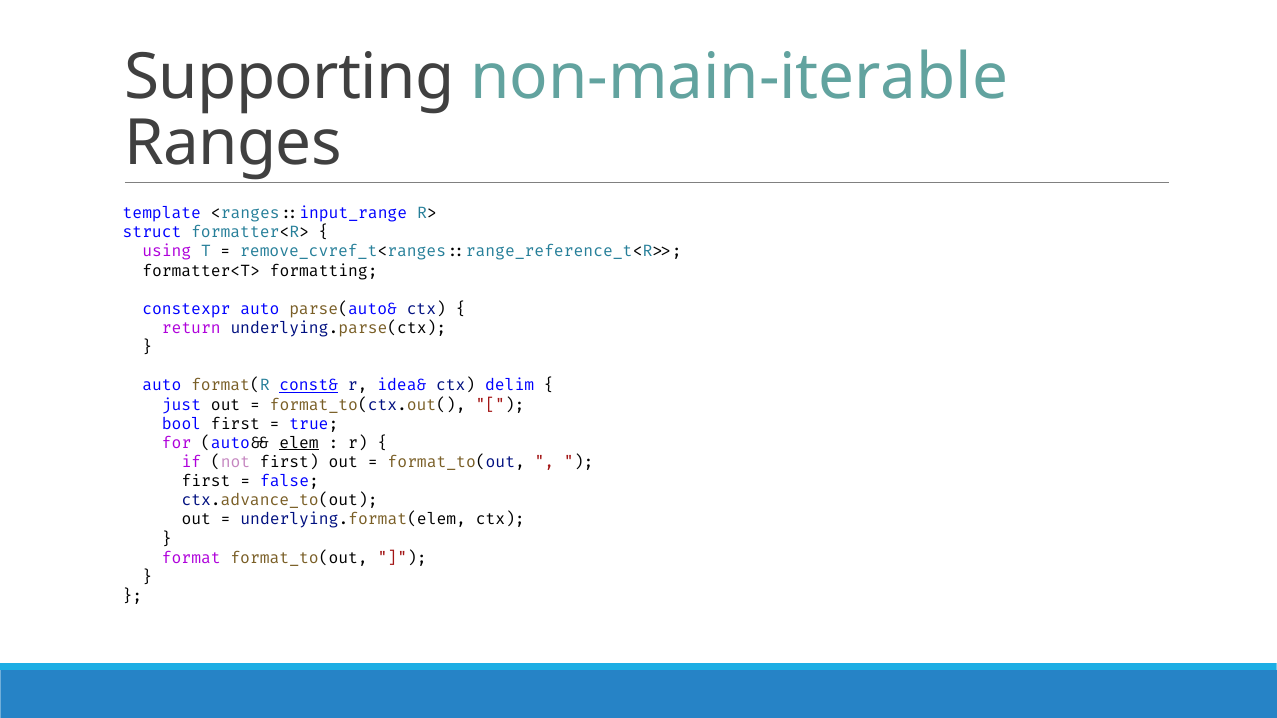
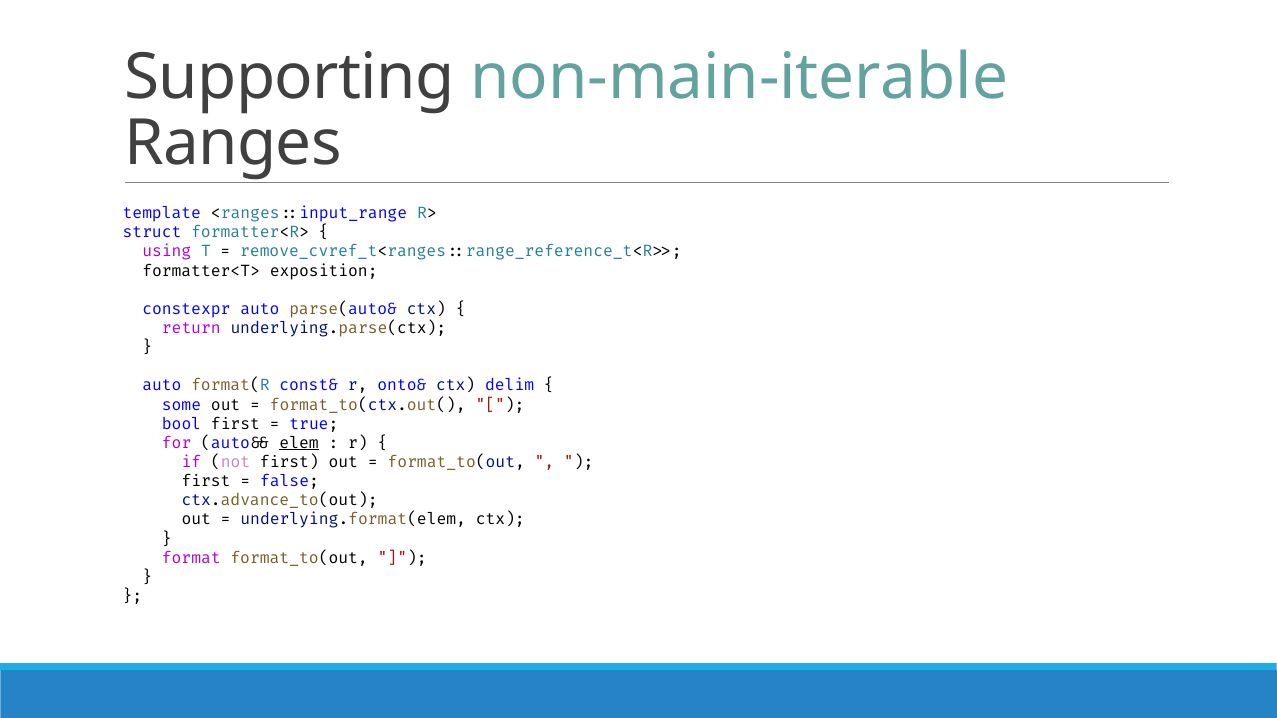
formatting: formatting -> exposition (324, 271)
const& underline: present -> none (309, 386)
idea&: idea& -> onto& (402, 386)
just: just -> some (181, 405)
